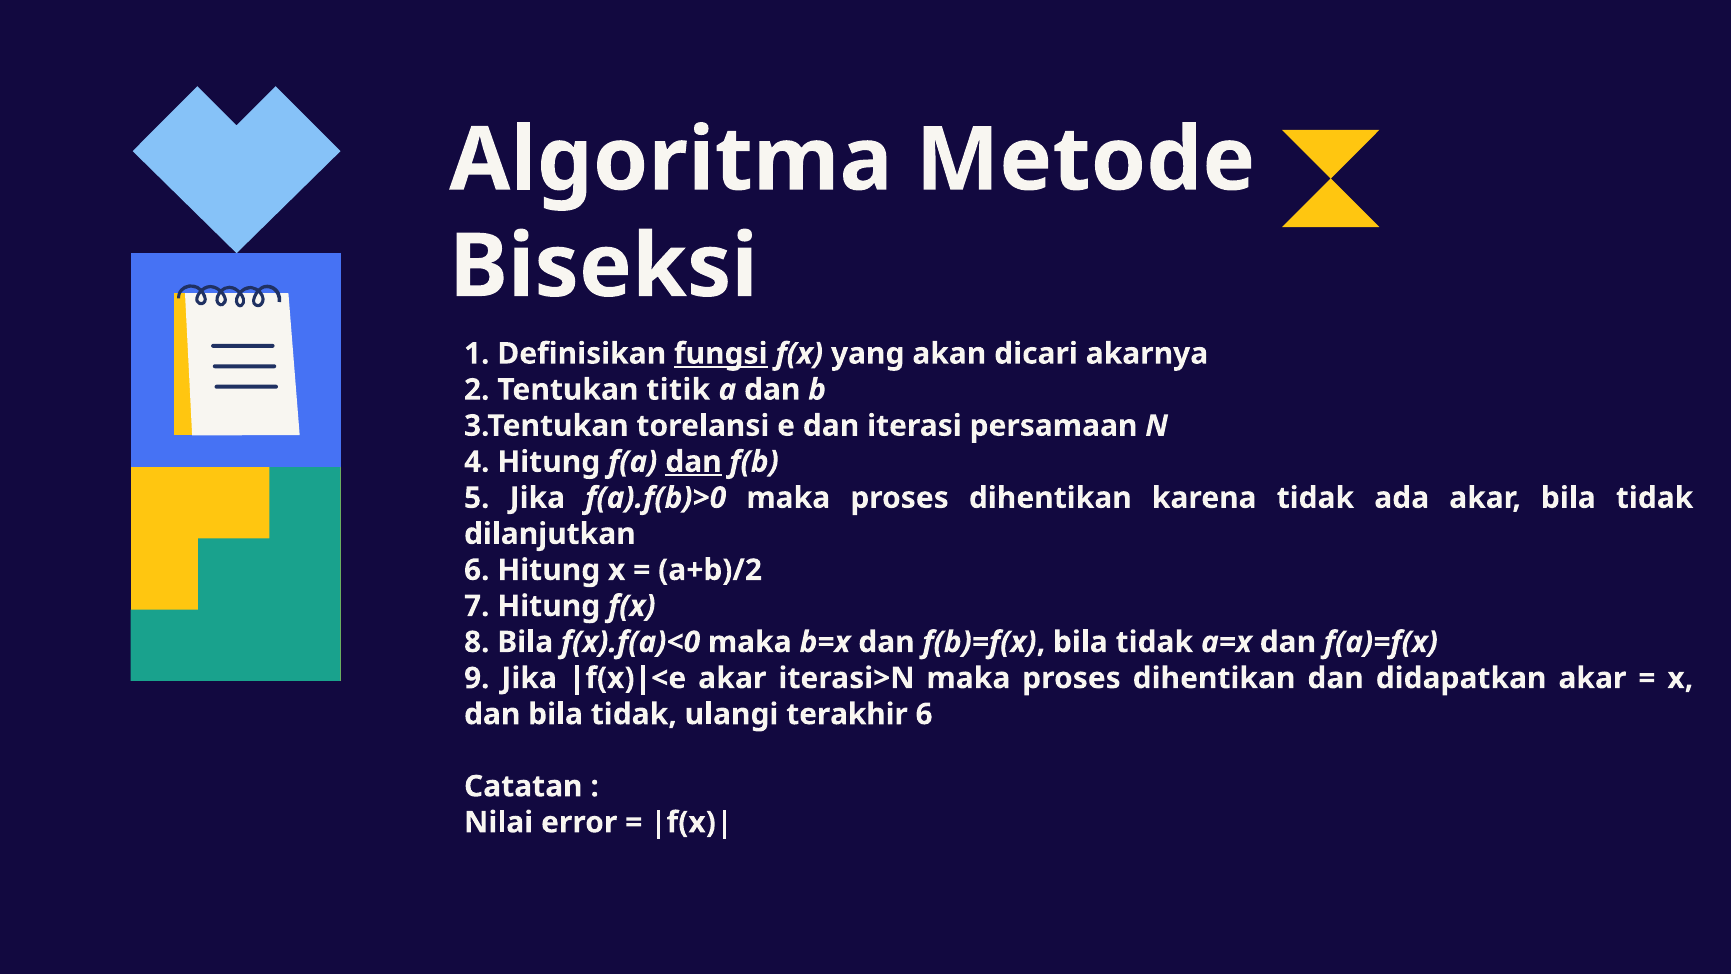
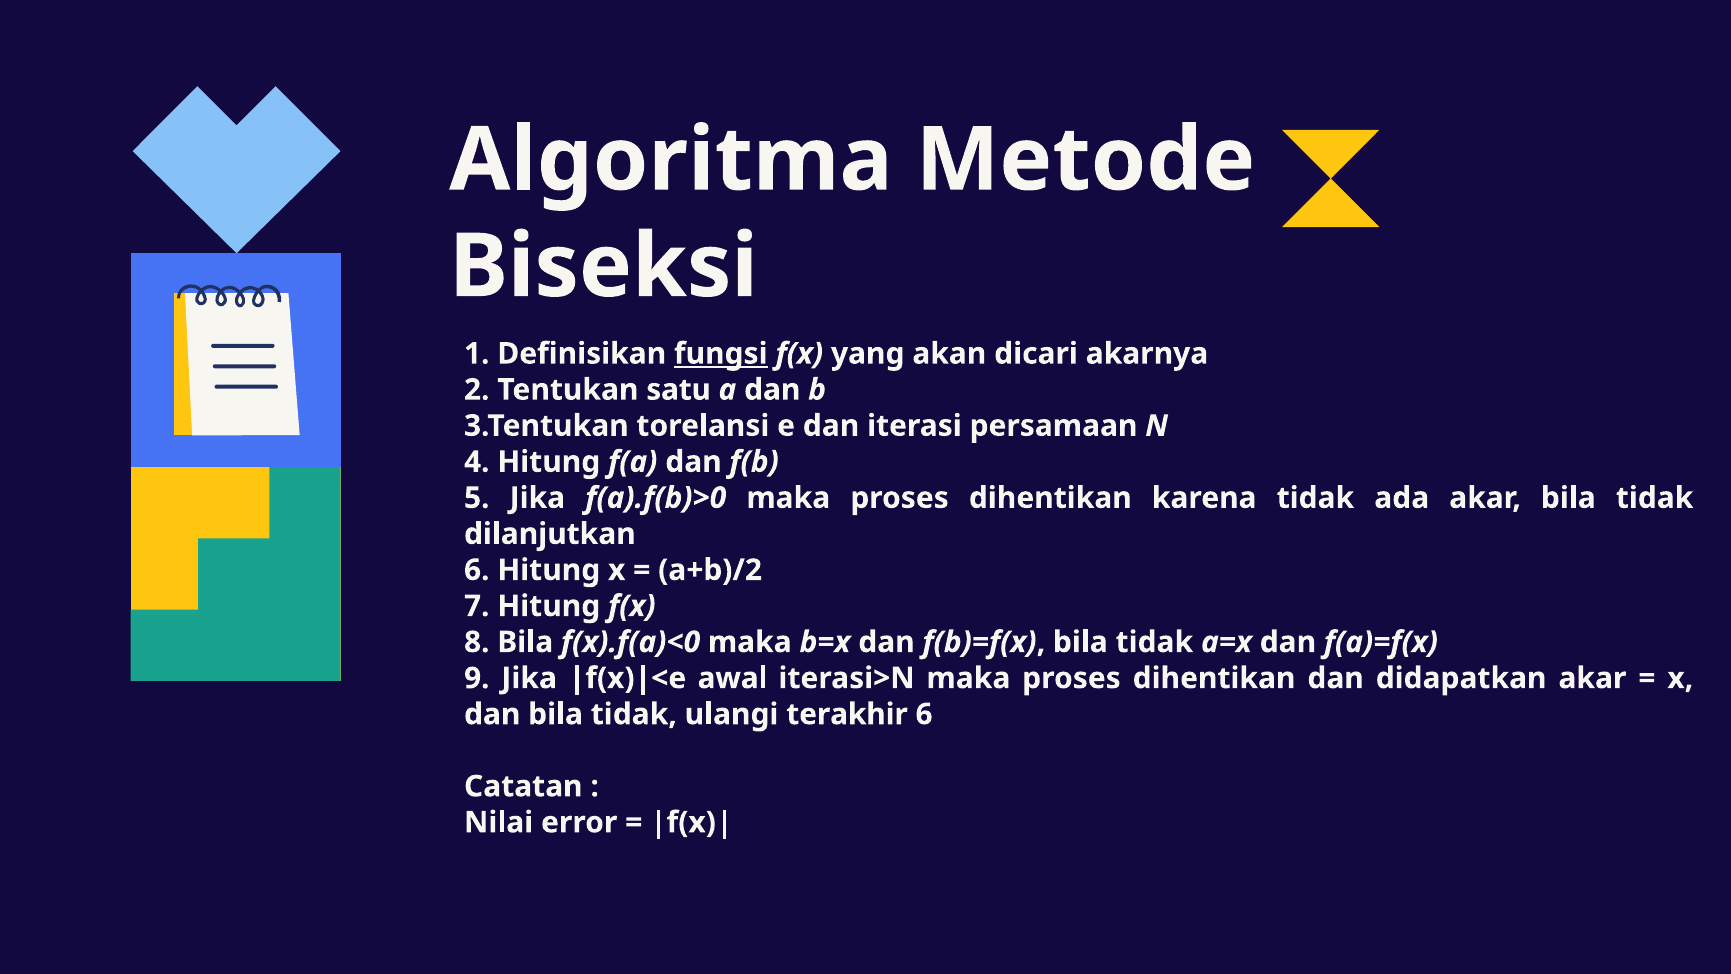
titik: titik -> satu (679, 390)
dan underline: present -> none (693, 462)
akar: akar -> awal (732, 678)
